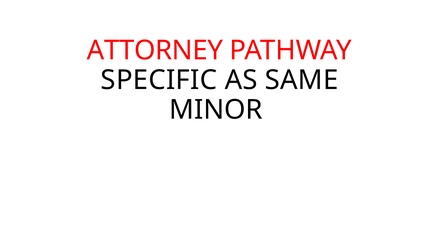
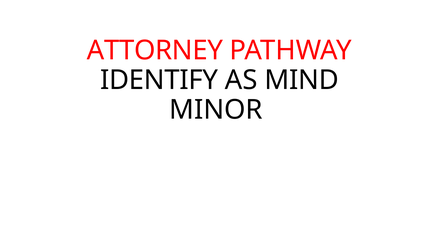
SPECIFIC: SPECIFIC -> IDENTIFY (159, 80)
SAME: SAME -> MIND (302, 80)
